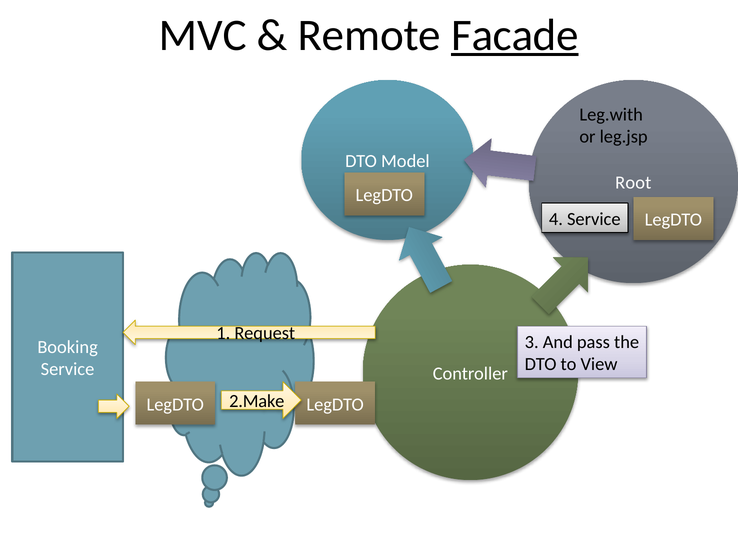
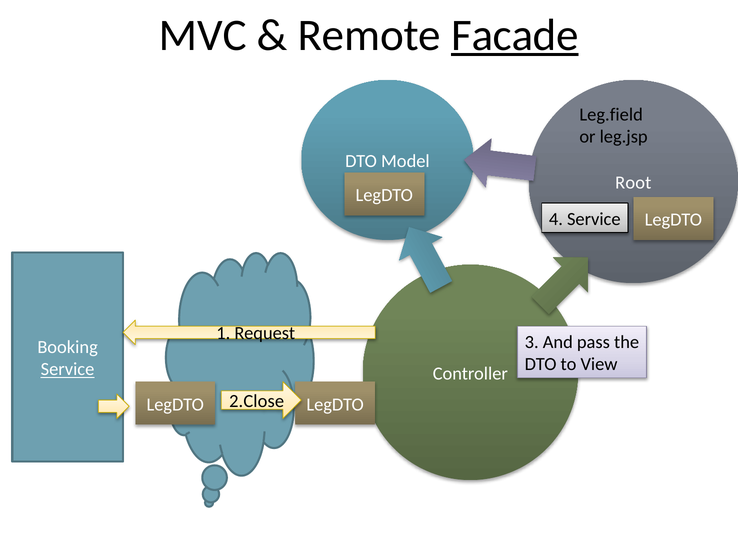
Leg.with: Leg.with -> Leg.field (611, 114)
Service underline: none -> present (68, 369)
2.Make: 2.Make -> 2.Close (257, 401)
